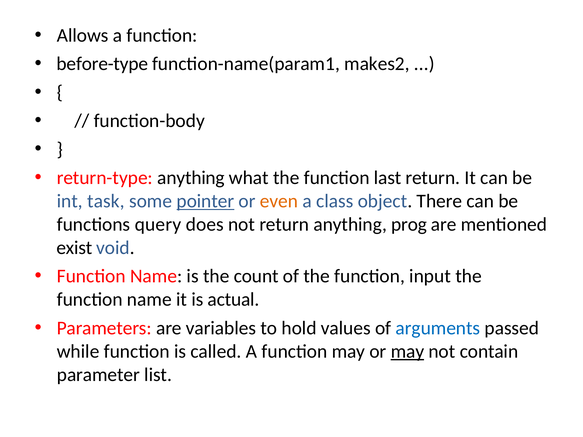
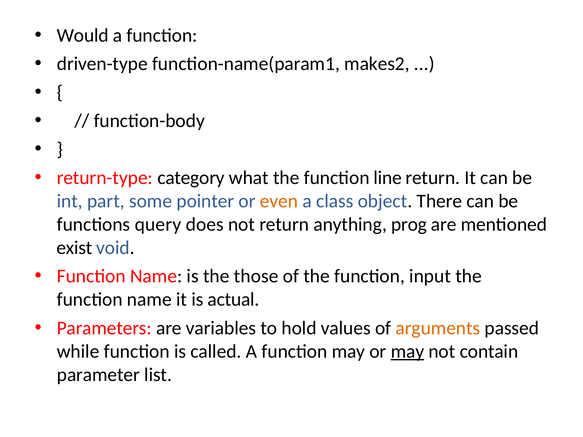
Allows: Allows -> Would (83, 35)
before-type: before-type -> driven-type (102, 64)
return-type anything: anything -> category (191, 178)
last: last -> line (388, 178)
task: task -> part (106, 201)
pointer underline: present -> none (205, 201)
count: count -> those (256, 276)
arguments colour: blue -> orange (438, 328)
